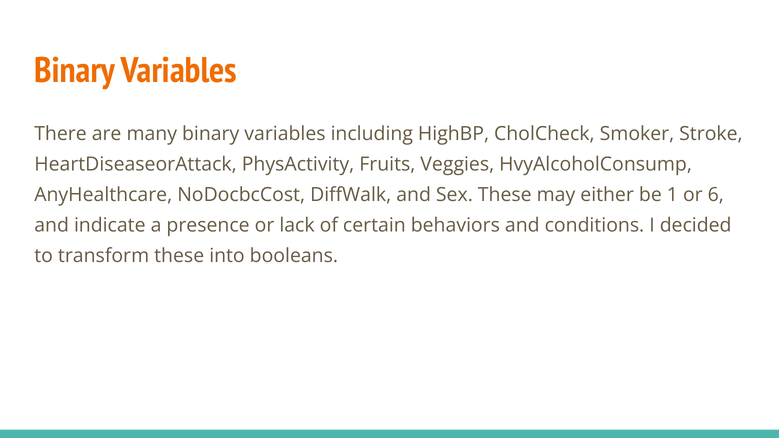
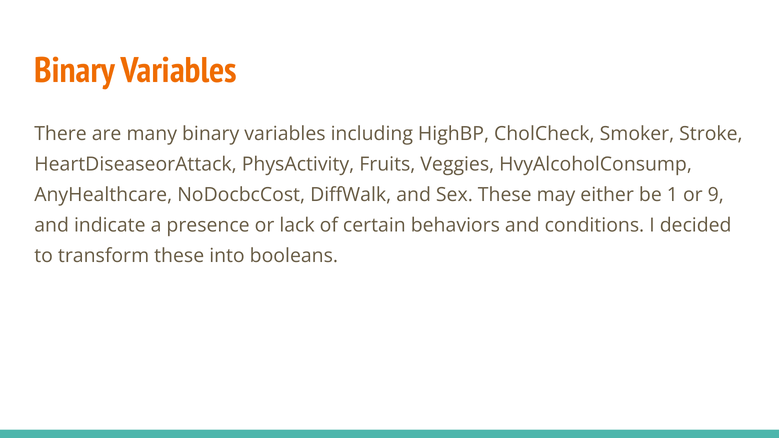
6: 6 -> 9 (716, 195)
